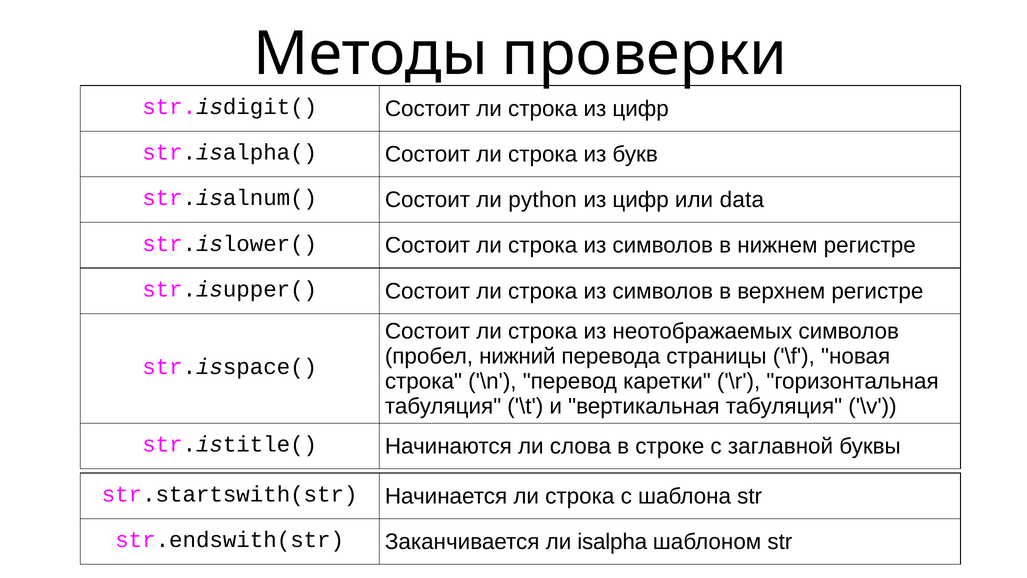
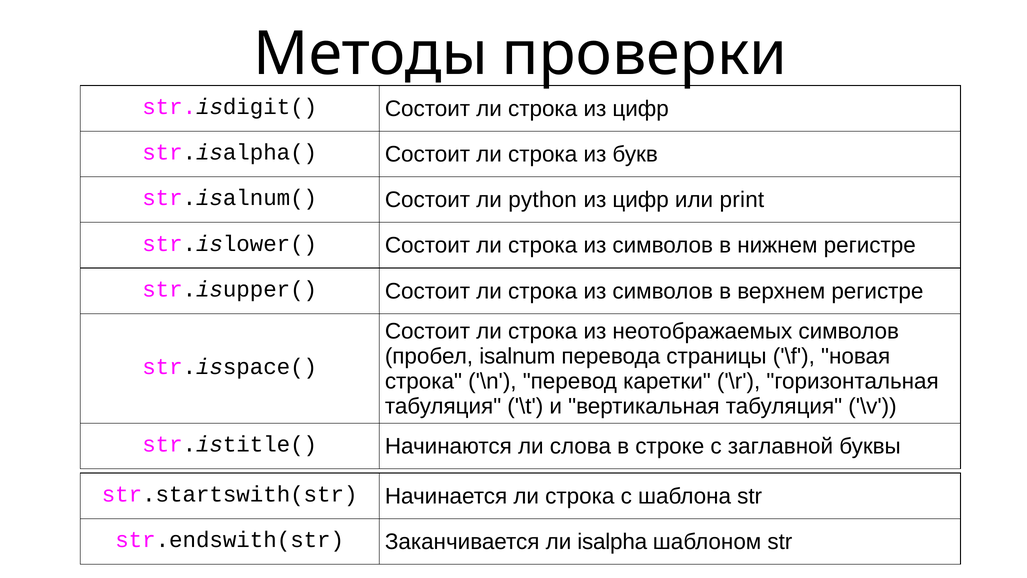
data: data -> print (742, 200)
нижний: нижний -> isalnum (517, 356)
